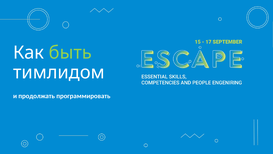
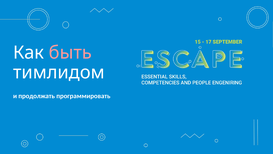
быть colour: light green -> pink (70, 53)
